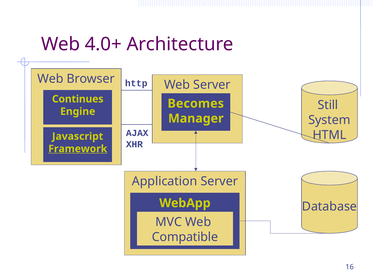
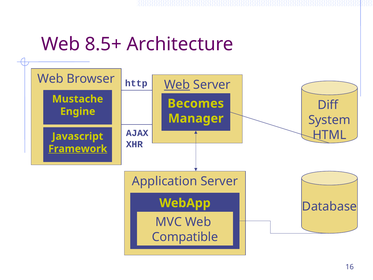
4.0+: 4.0+ -> 8.5+ (103, 44)
Web underline: none -> present (177, 85)
Continues: Continues -> Mustache (78, 99)
Still: Still -> Diff (328, 105)
